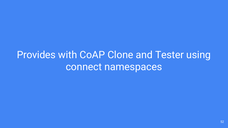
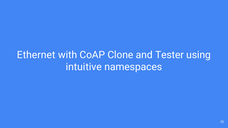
Provides: Provides -> Ethernet (36, 55)
connect: connect -> intuitive (84, 67)
